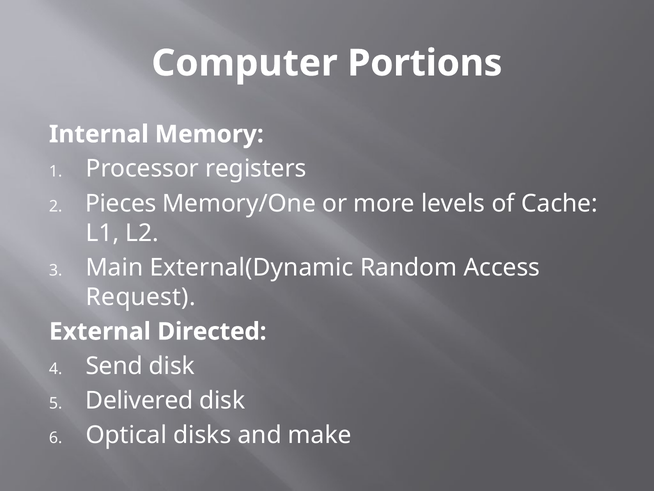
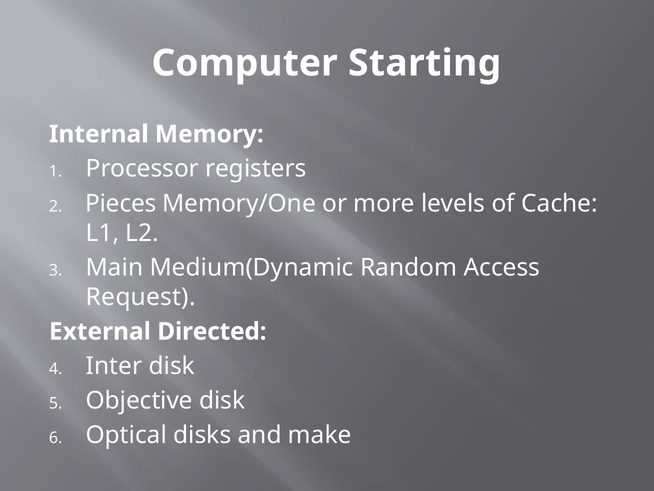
Portions: Portions -> Starting (425, 63)
External(Dynamic: External(Dynamic -> Medium(Dynamic (252, 267)
Send: Send -> Inter (114, 366)
Delivered: Delivered -> Objective (139, 400)
